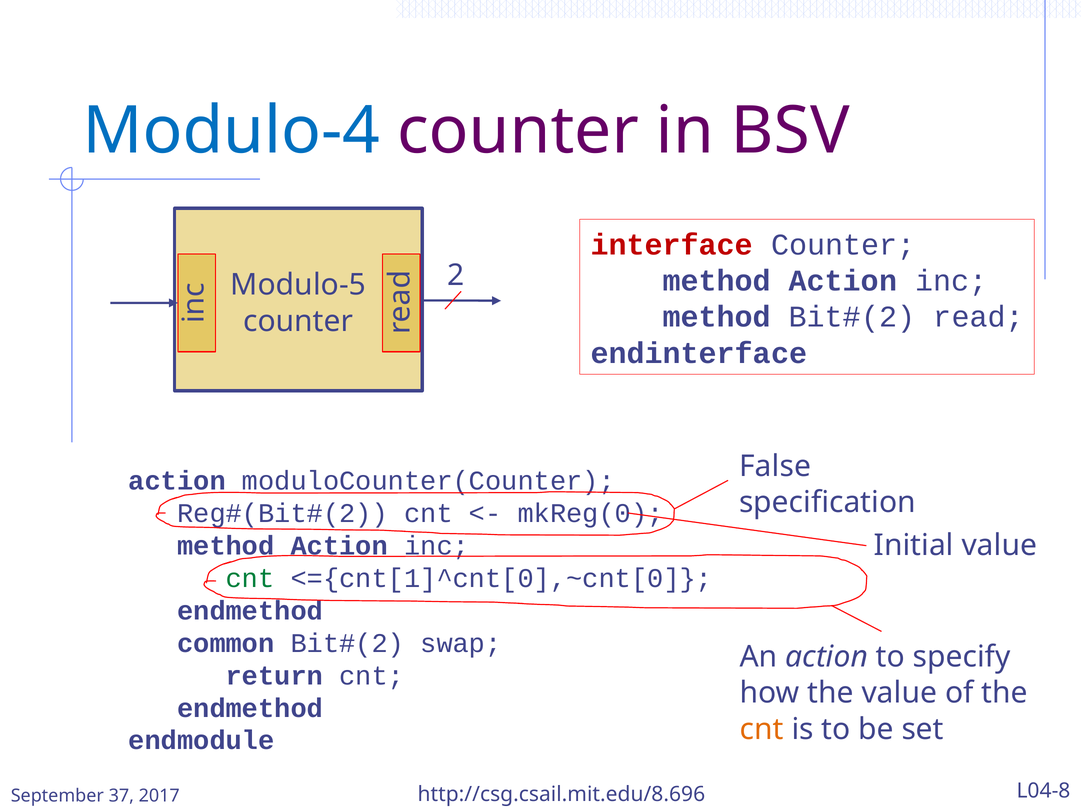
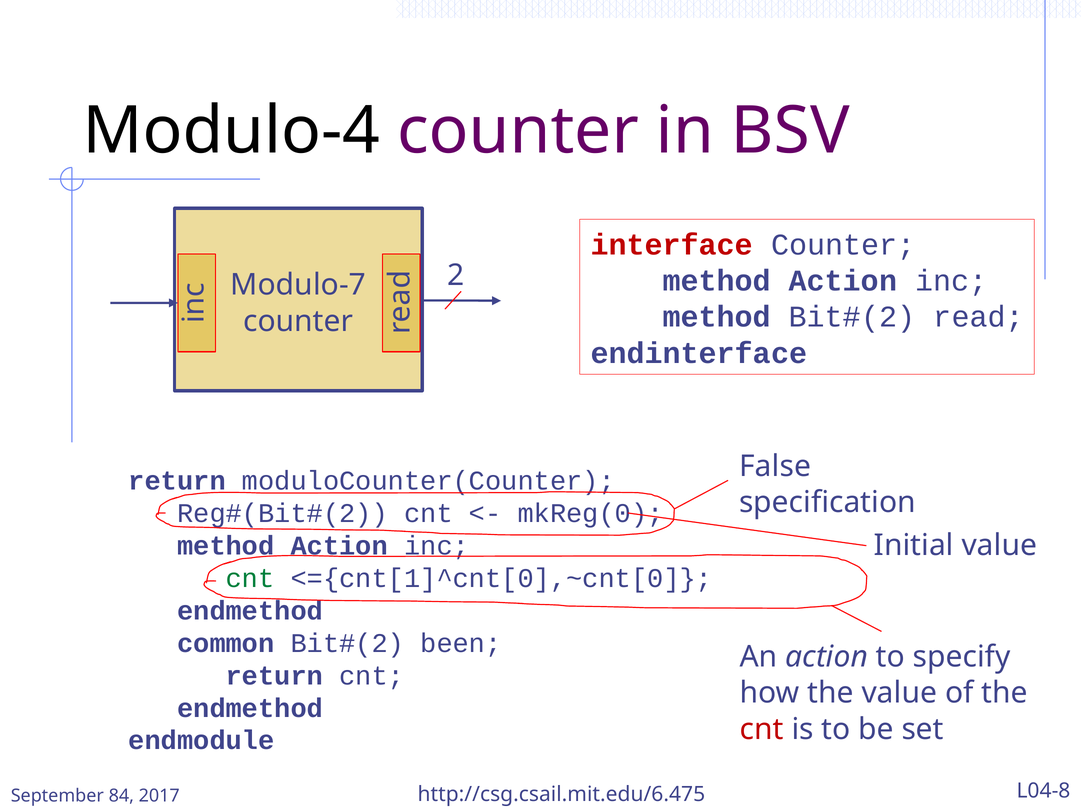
Modulo-4 colour: blue -> black (231, 131)
Modulo-5: Modulo-5 -> Modulo-7 (298, 285)
action: action -> return (177, 481)
swap: swap -> been (461, 643)
cnt colour: orange -> red (762, 729)
http://csg.csail.mit.edu/8.696: http://csg.csail.mit.edu/8.696 -> http://csg.csail.mit.edu/6.475 (561, 794)
37: 37 -> 84 (121, 796)
